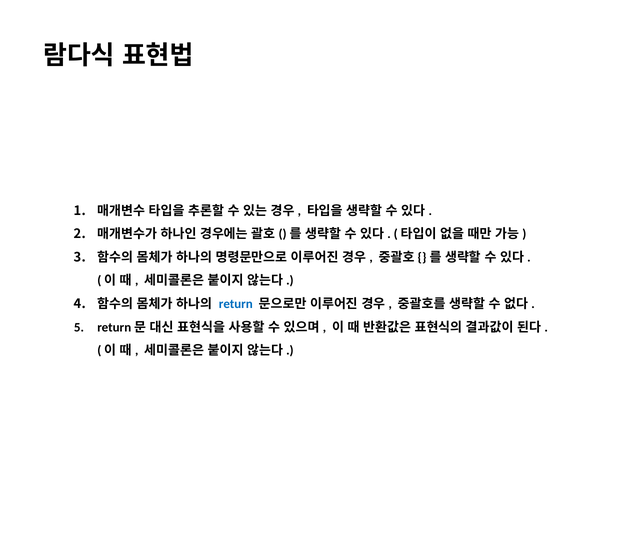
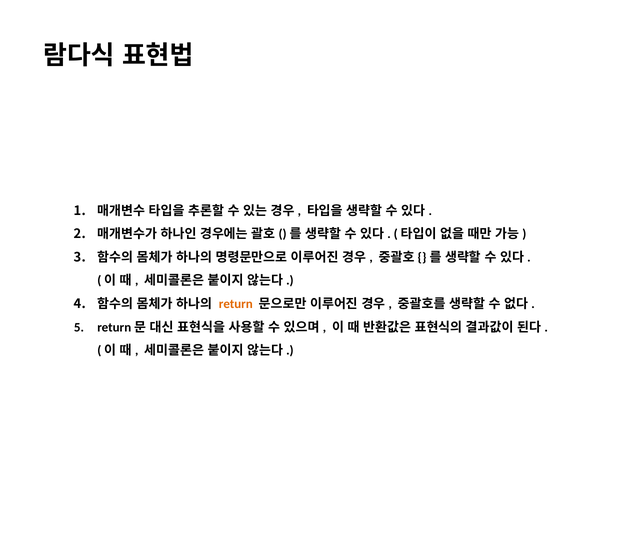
return colour: blue -> orange (236, 304)
